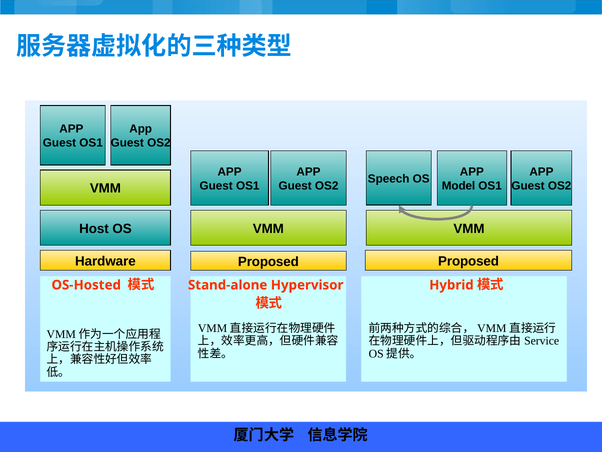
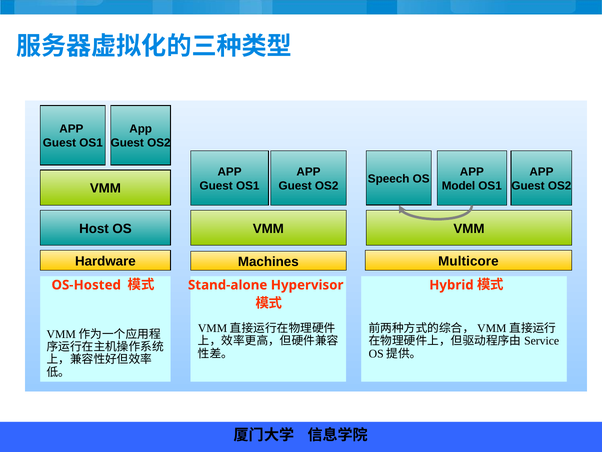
Hardware Proposed: Proposed -> Multicore (468, 261)
Proposed: Proposed -> Machines (268, 261)
